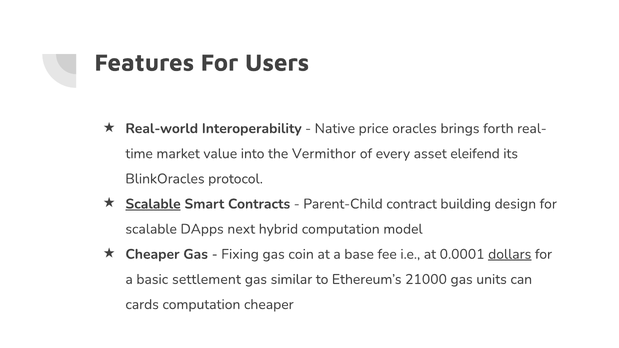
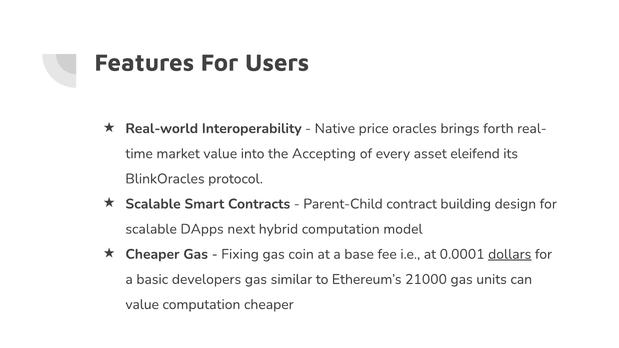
Vermithor: Vermithor -> Accepting (324, 154)
Scalable underline: present -> none (153, 204)
settlement: settlement -> developers (207, 279)
cards: cards -> value (142, 305)
